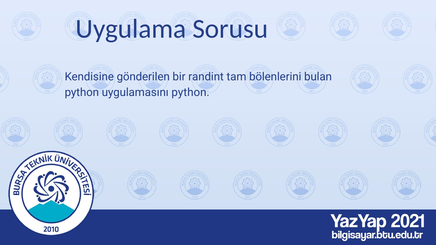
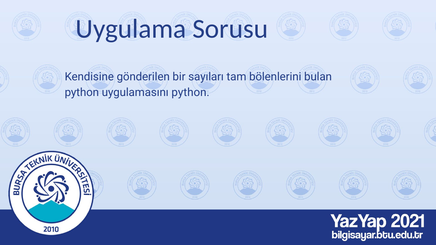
randint: randint -> sayıları (206, 77)
